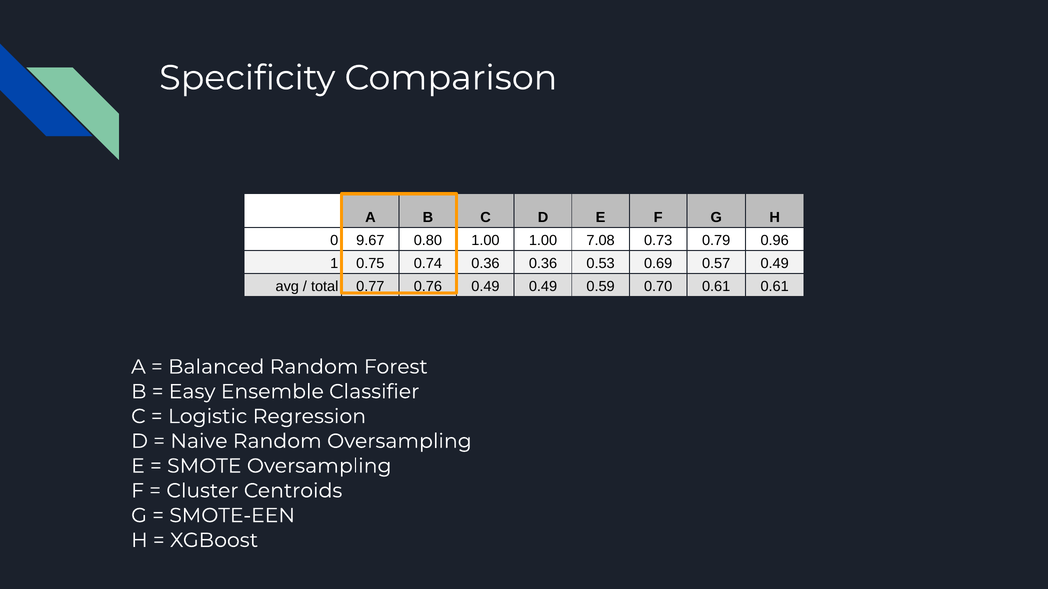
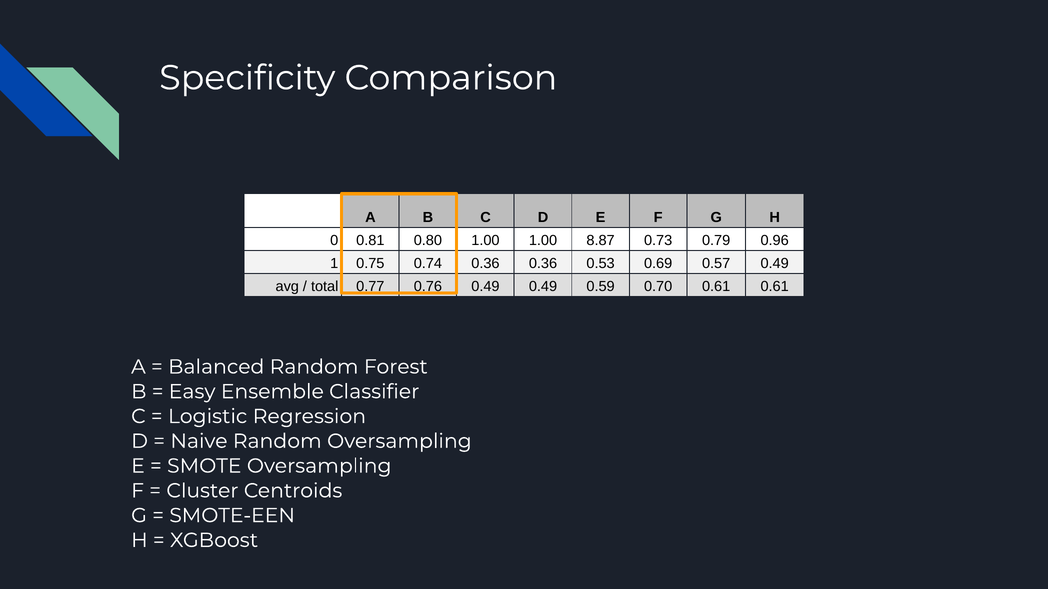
9.67: 9.67 -> 0.81 (370, 240)
7.08: 7.08 -> 8.87 (601, 240)
